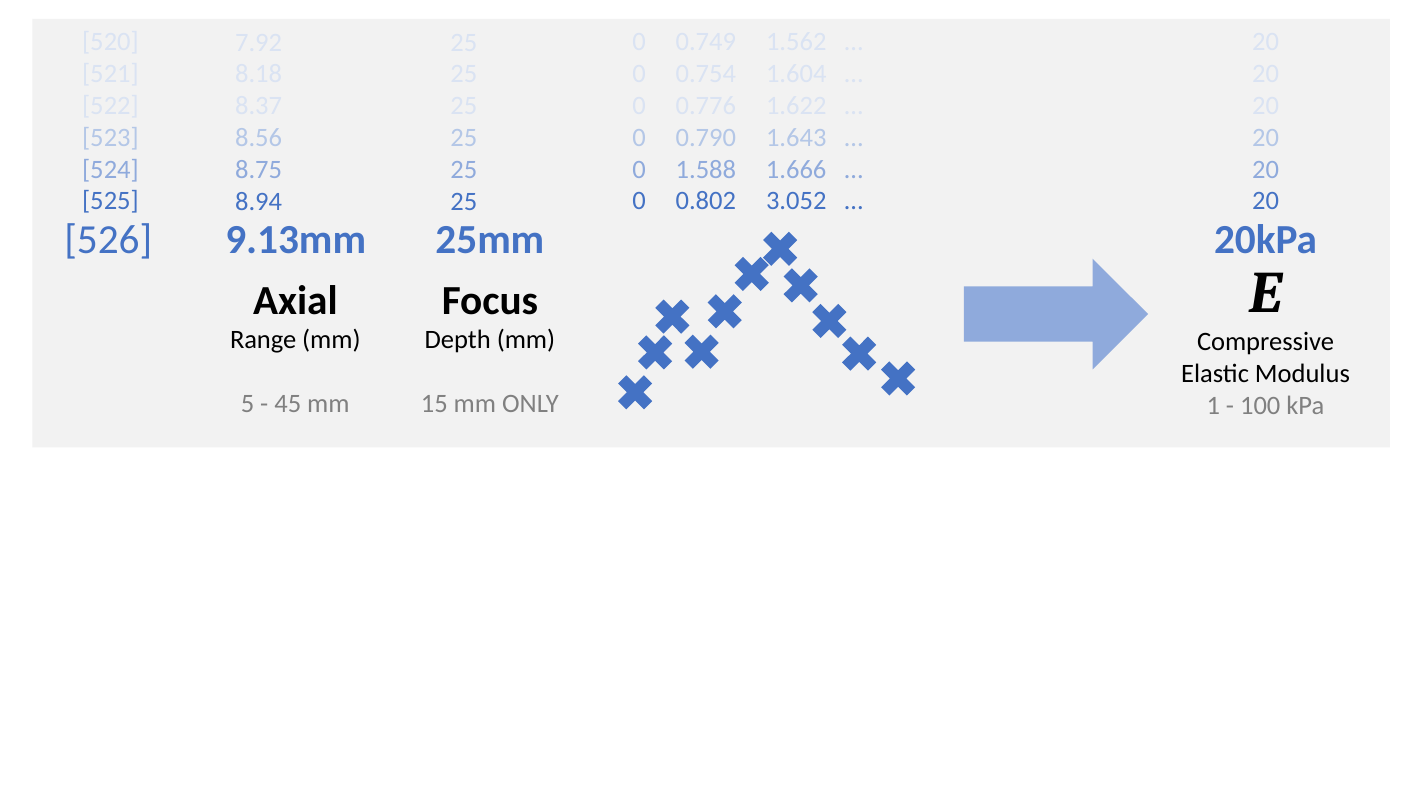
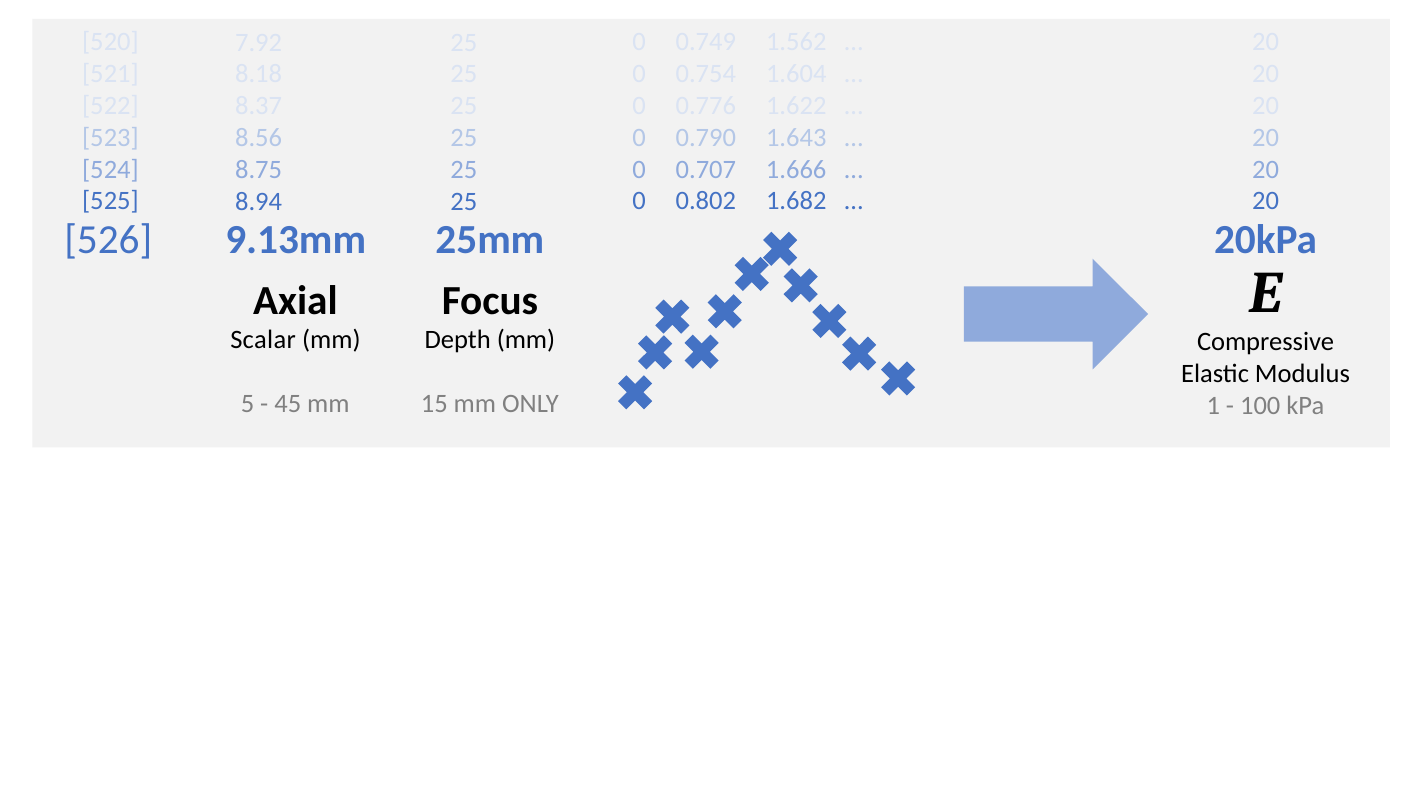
1.588: 1.588 -> 0.707 (706, 169)
3.052: 3.052 -> 1.682 (796, 201)
Range: Range -> Scalar (263, 340)
